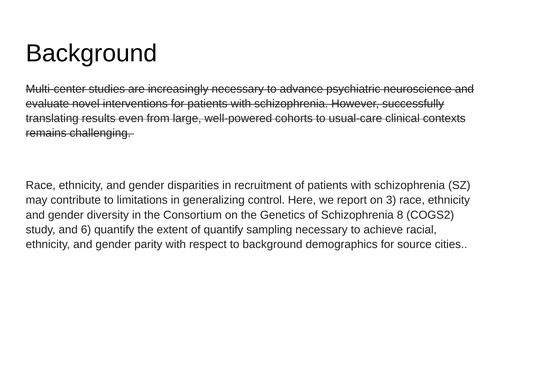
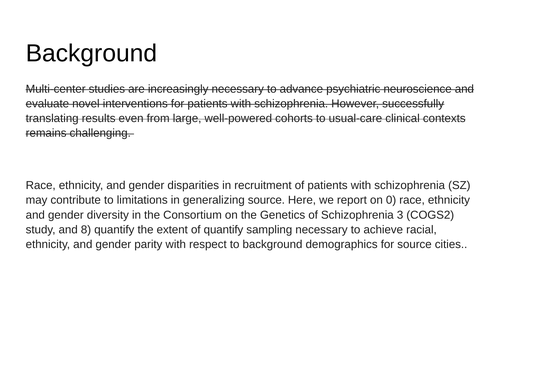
generalizing control: control -> source (266, 200)
3: 3 -> 0 (391, 200)
8: 8 -> 3 (400, 215)
6: 6 -> 8 (86, 230)
